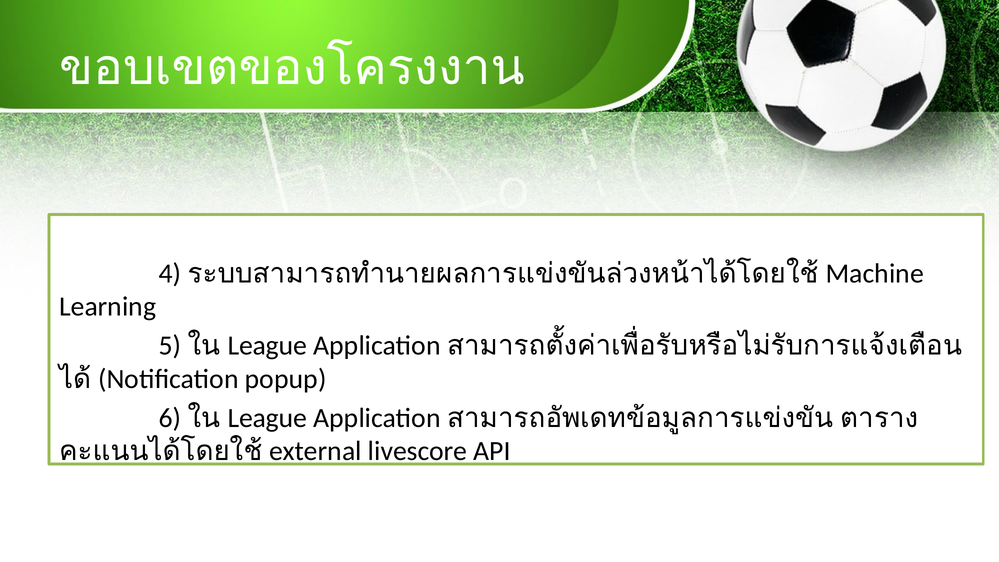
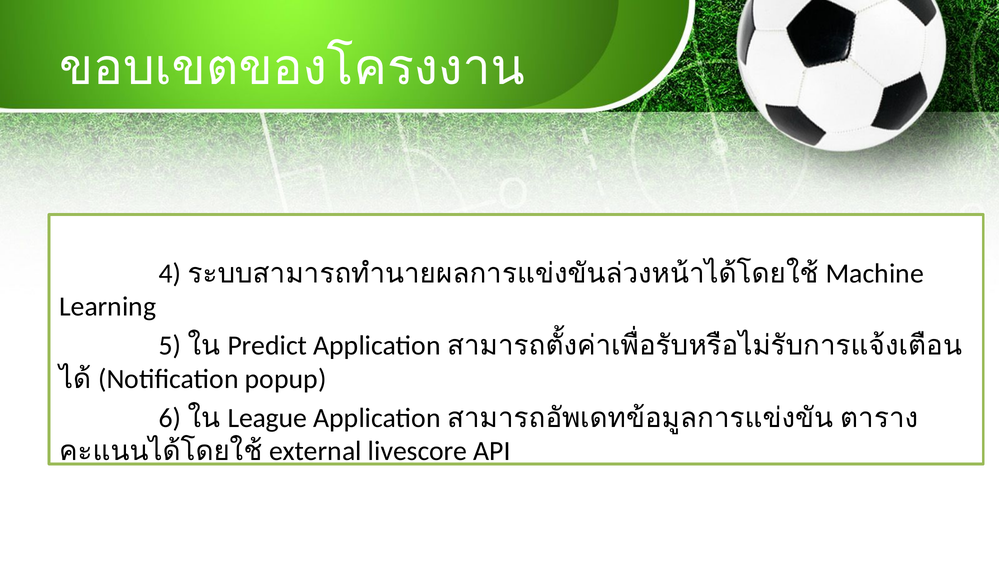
League: League -> Predict (267, 346)
